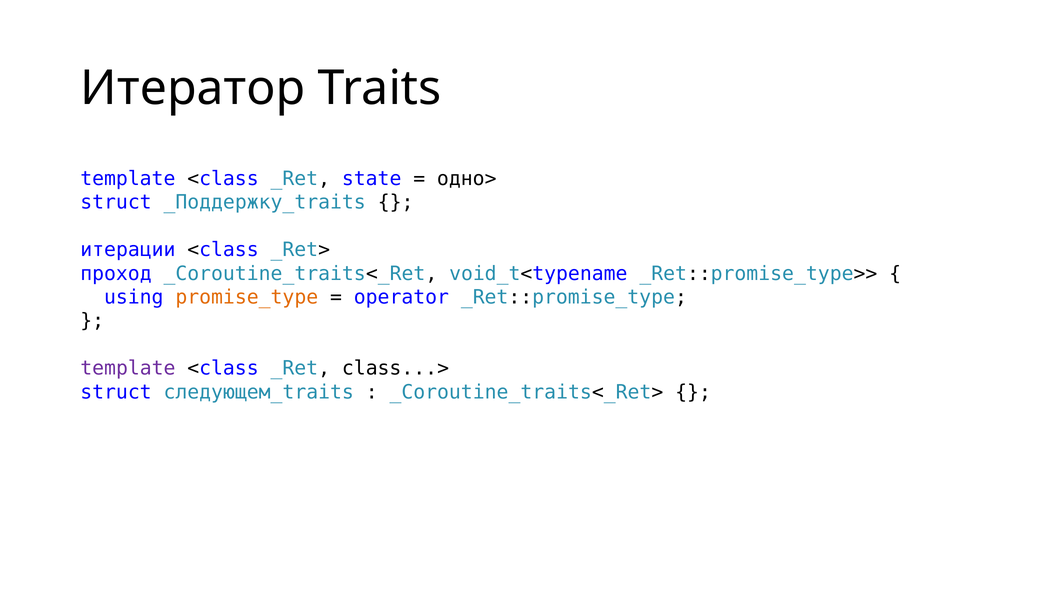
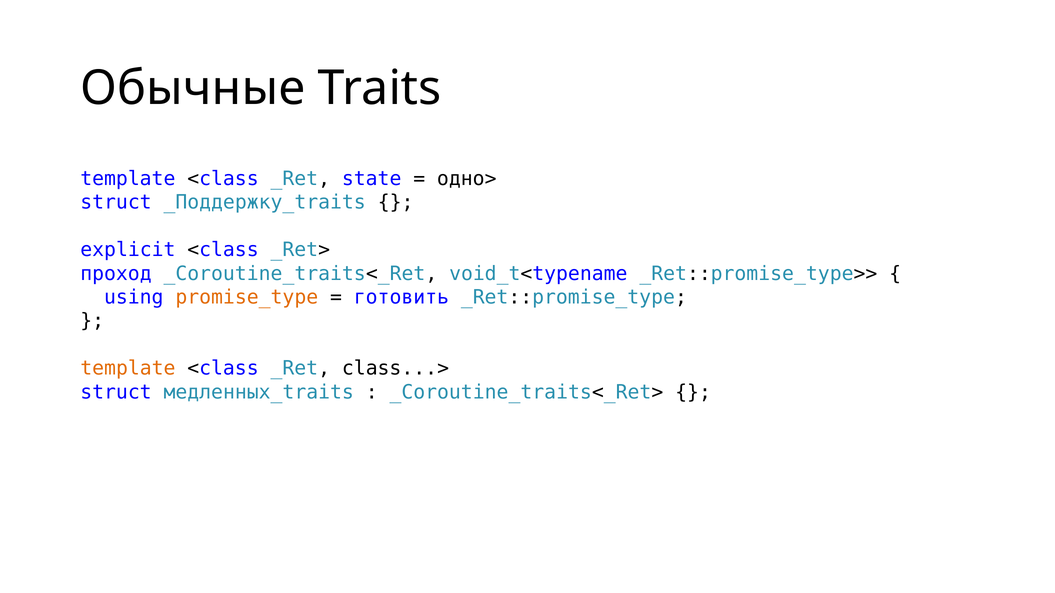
Итератор: Итератор -> Обычные (193, 89)
итерации: итерации -> explicit (128, 250)
operator: operator -> готовить (401, 297)
template colour: purple -> orange (128, 369)
следующем_traits: следующем_traits -> медленных_traits (259, 392)
